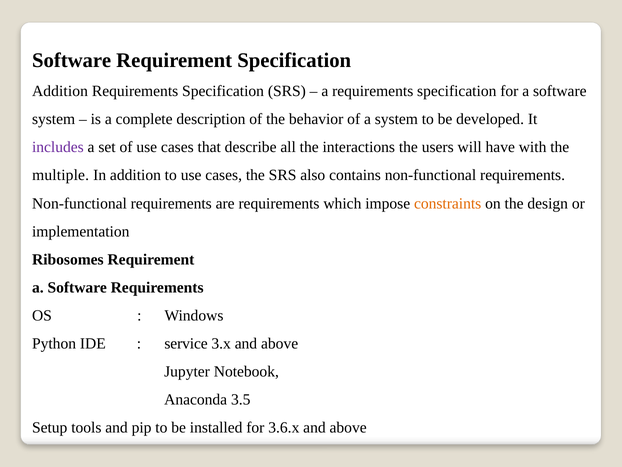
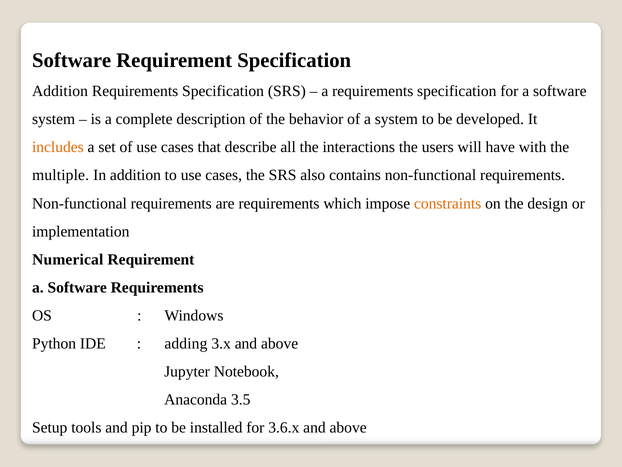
includes colour: purple -> orange (58, 147)
Ribosomes: Ribosomes -> Numerical (68, 259)
service: service -> adding (186, 343)
